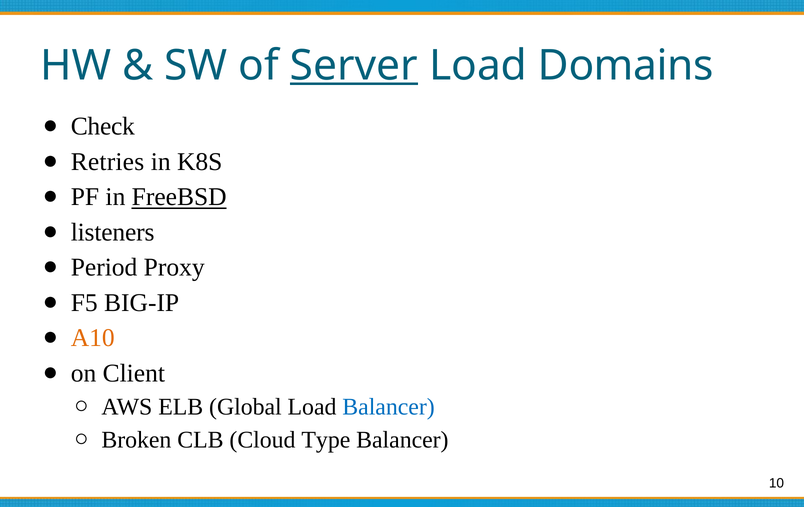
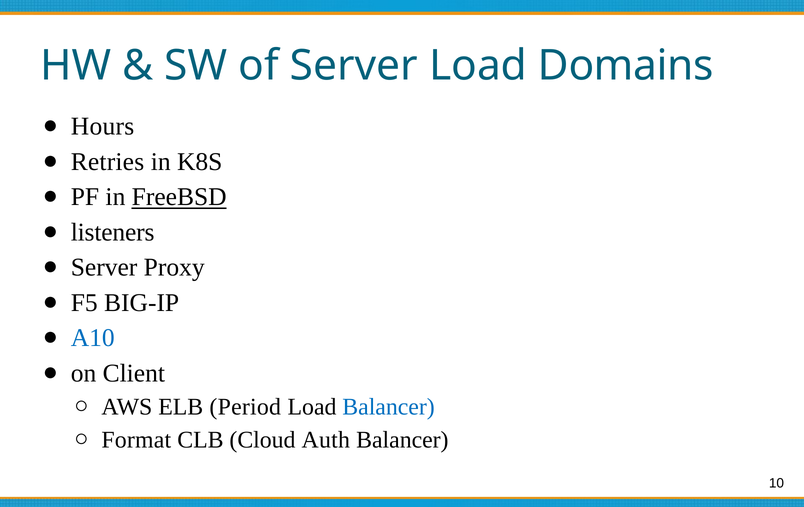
Server underline: present -> none (354, 65)
Check: Check -> Hours (103, 126)
Period: Period -> Server (104, 267)
A10 colour: orange -> blue (93, 338)
Global: Global -> Period (245, 407)
Broken: Broken -> Format (136, 440)
Type: Type -> Auth (326, 440)
